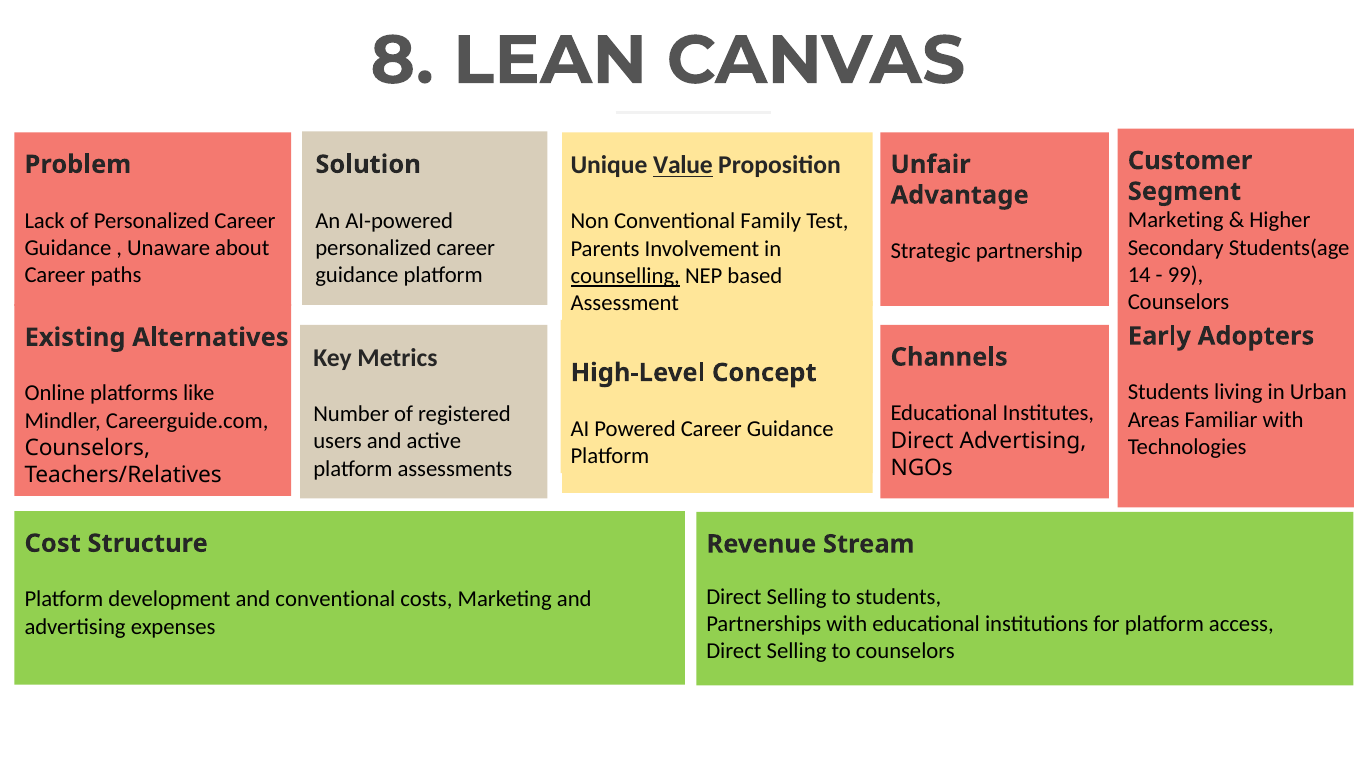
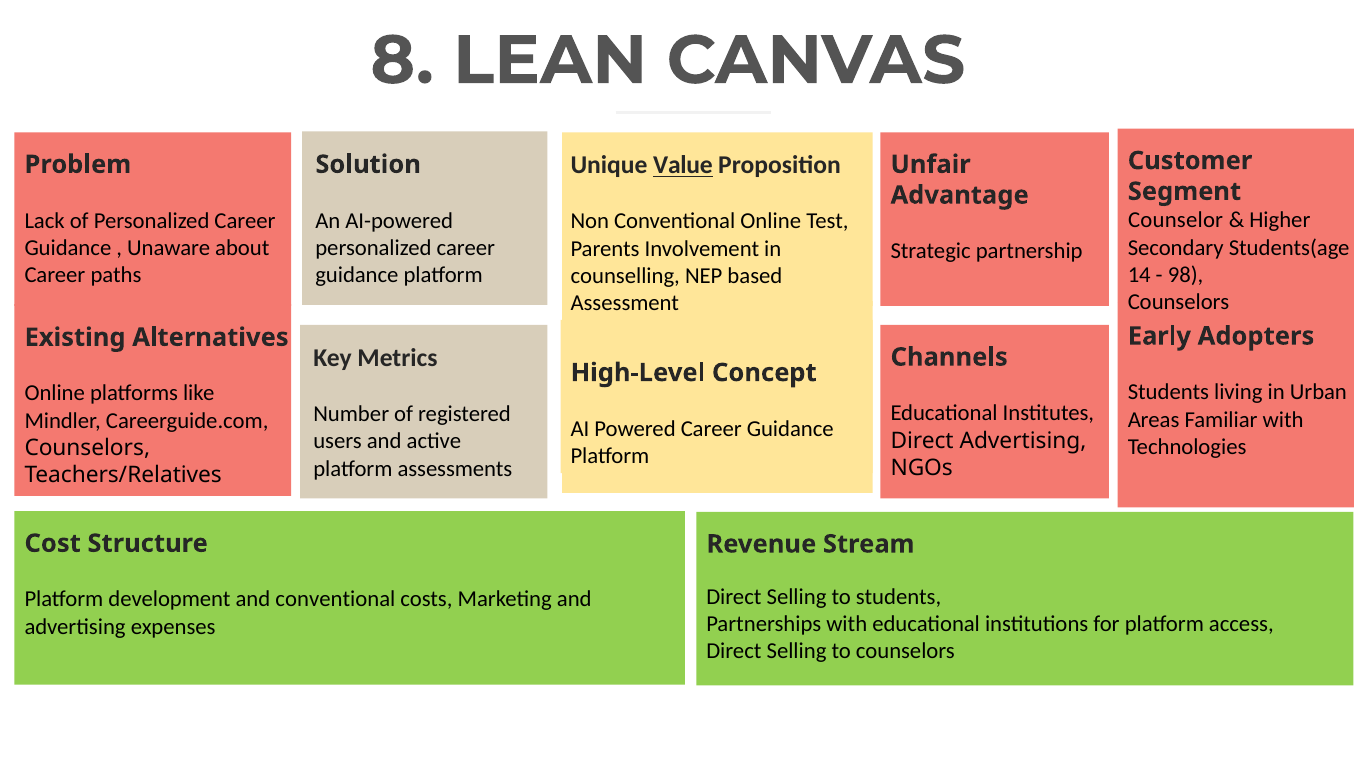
Marketing: Marketing -> Counselor (1176, 220)
Conventional Family: Family -> Online (771, 221)
99: 99 -> 98 (1186, 275)
counselling underline: present -> none (625, 276)
